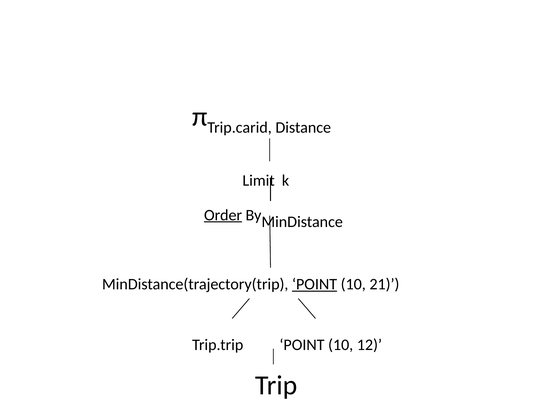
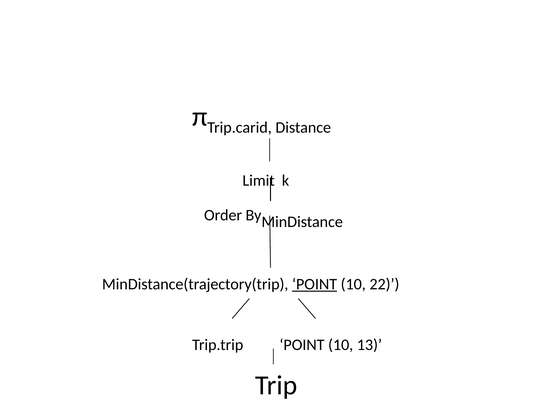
Order underline: present -> none (223, 215)
21: 21 -> 22 (384, 284)
12: 12 -> 13 (369, 345)
